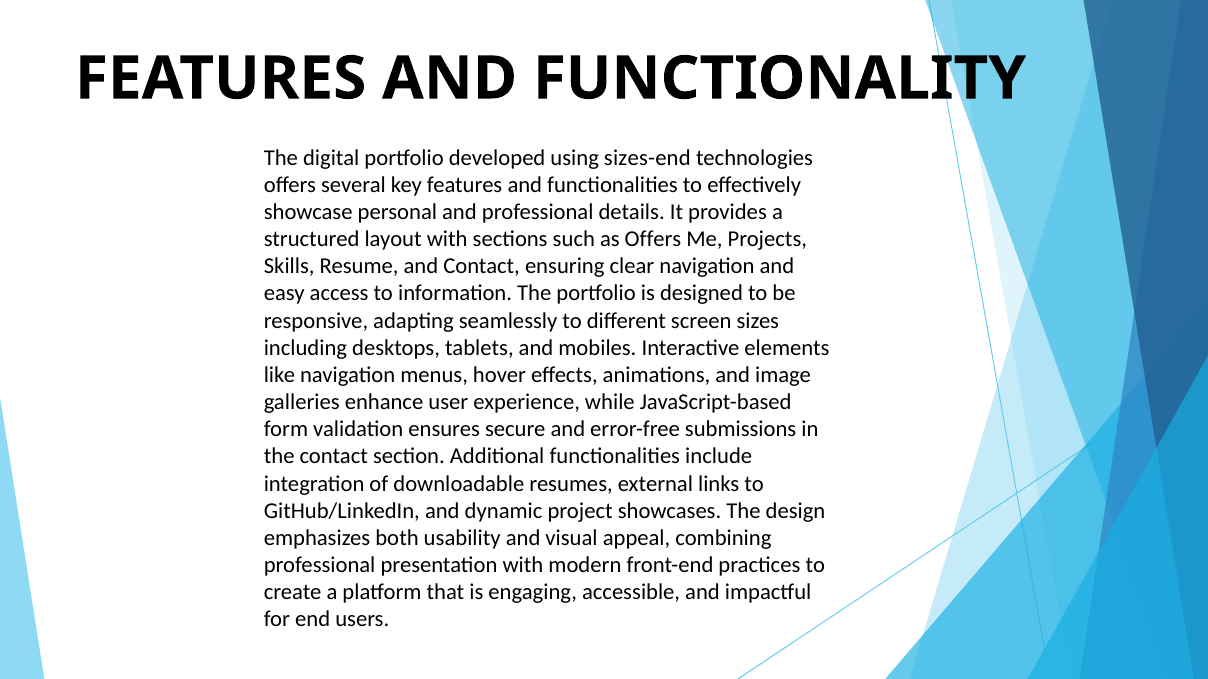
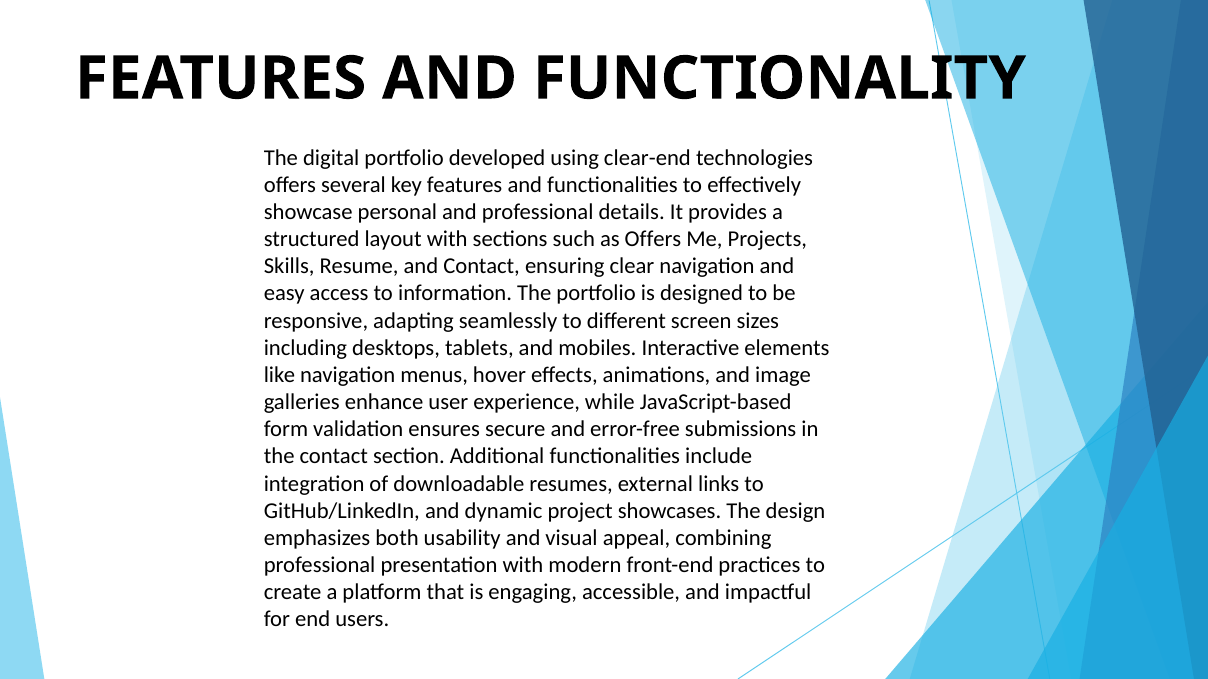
sizes-end: sizes-end -> clear-end (647, 158)
